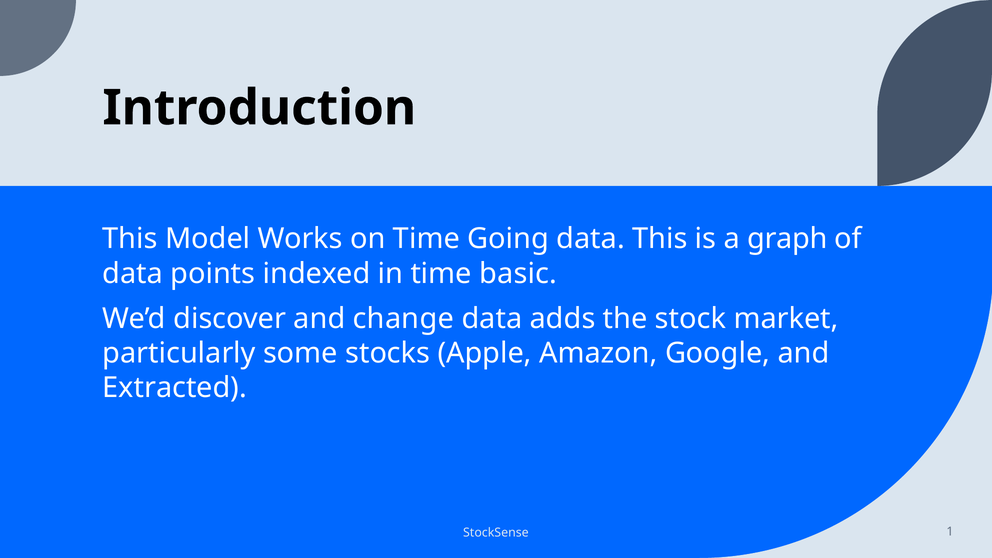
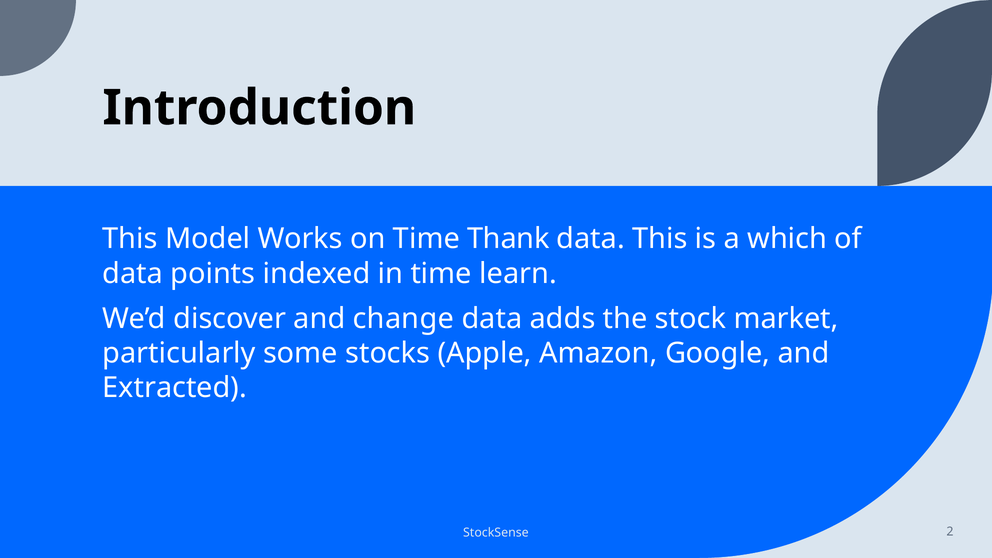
Going: Going -> Thank (508, 239)
graph: graph -> which (787, 239)
basic: basic -> learn (518, 274)
1: 1 -> 2 (950, 532)
